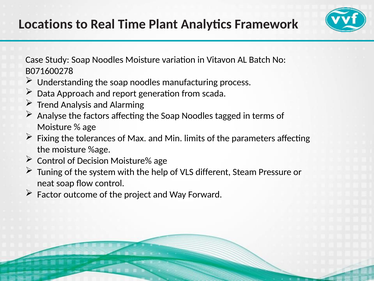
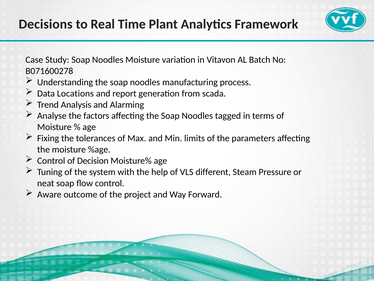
Locations: Locations -> Decisions (46, 24)
Approach: Approach -> Locations (75, 93)
Factor: Factor -> Aware (49, 194)
